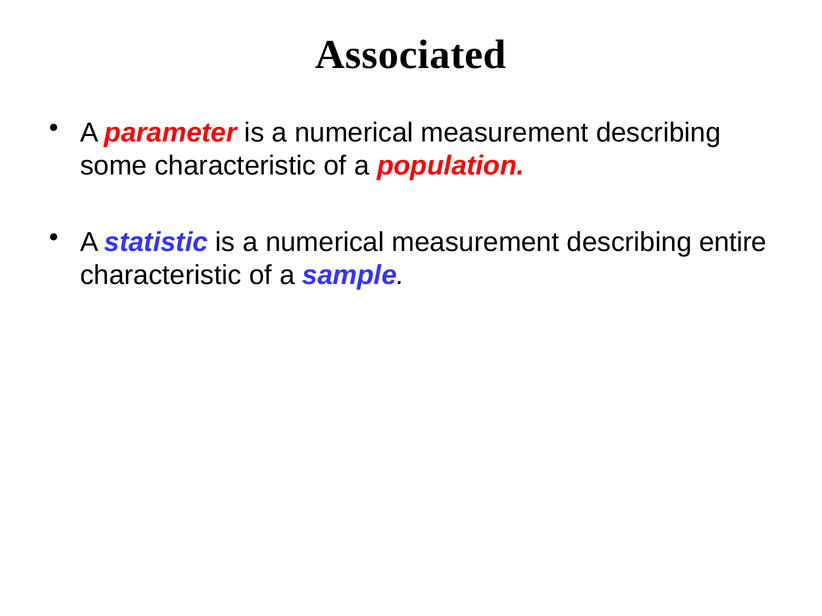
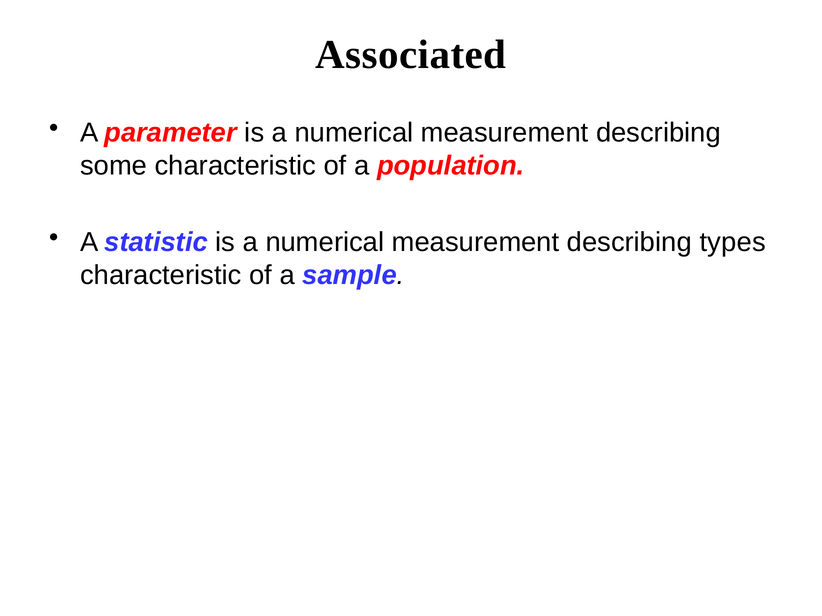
entire: entire -> types (733, 242)
